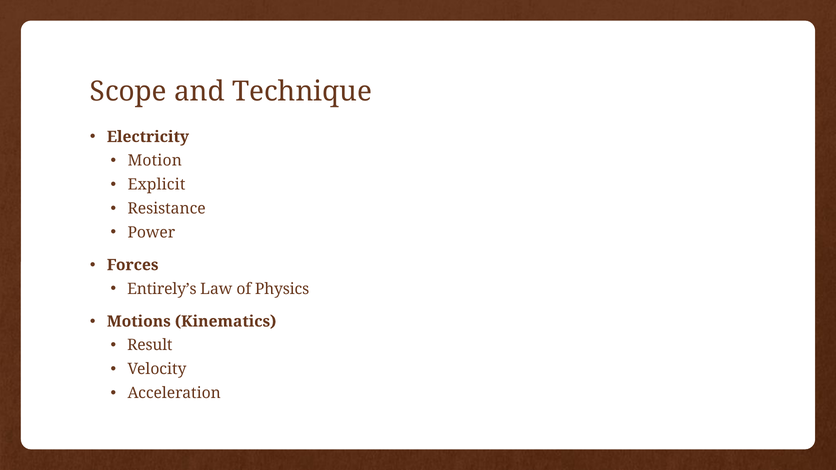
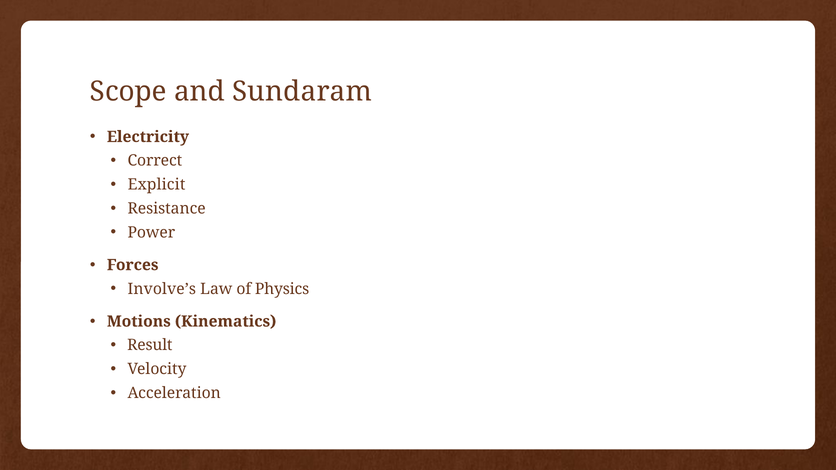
Technique: Technique -> Sundaram (302, 92)
Motion: Motion -> Correct (155, 161)
Entirely’s: Entirely’s -> Involve’s (162, 289)
